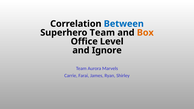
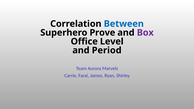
Superhero Team: Team -> Prove (102, 33)
Box colour: orange -> purple (145, 33)
Ignore: Ignore -> Period (107, 50)
